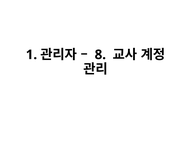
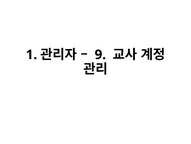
8: 8 -> 9 (100, 54)
